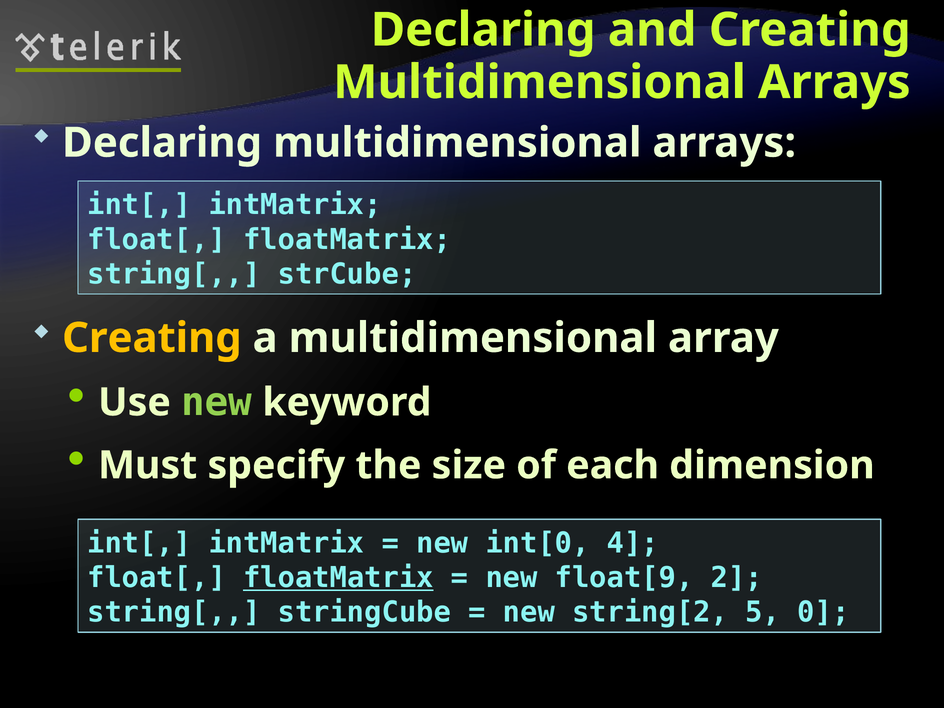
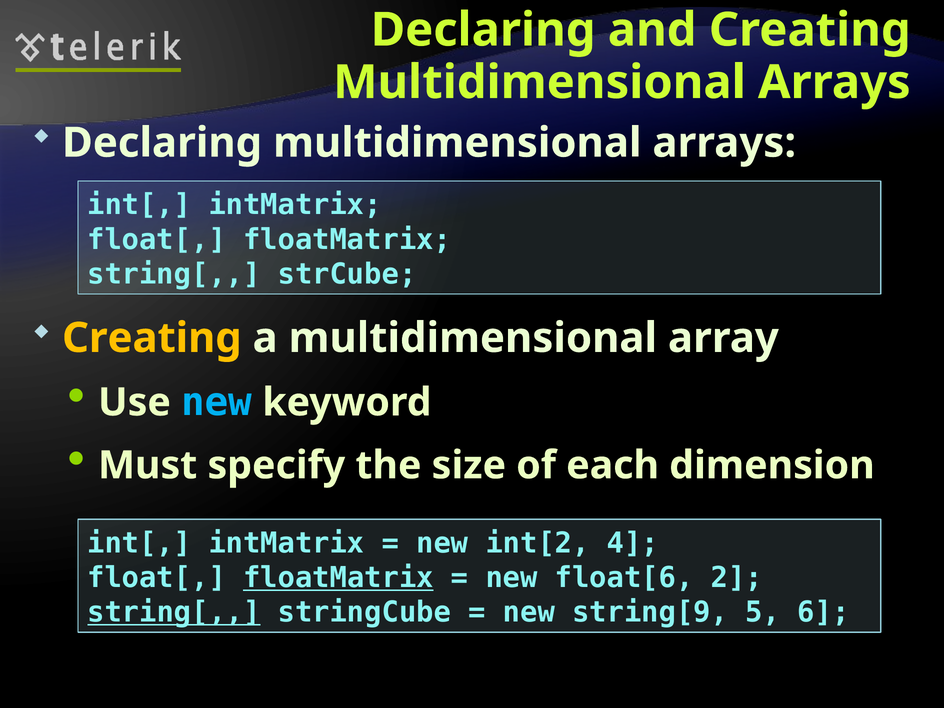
new colour: light green -> light blue (217, 402)
int[0: int[0 -> int[2 (538, 543)
float[9: float[9 -> float[6 (624, 578)
string[ underline: none -> present (174, 612)
string[2: string[2 -> string[9 (650, 612)
0: 0 -> 6 (823, 612)
